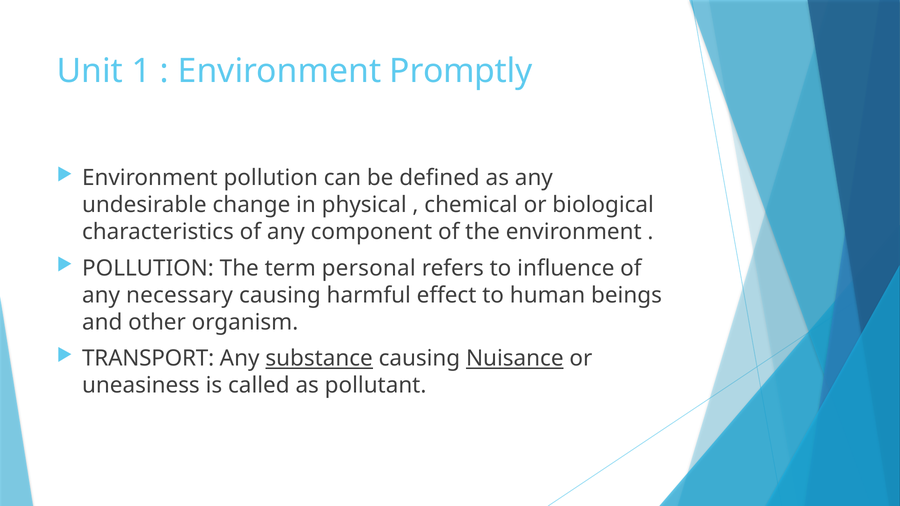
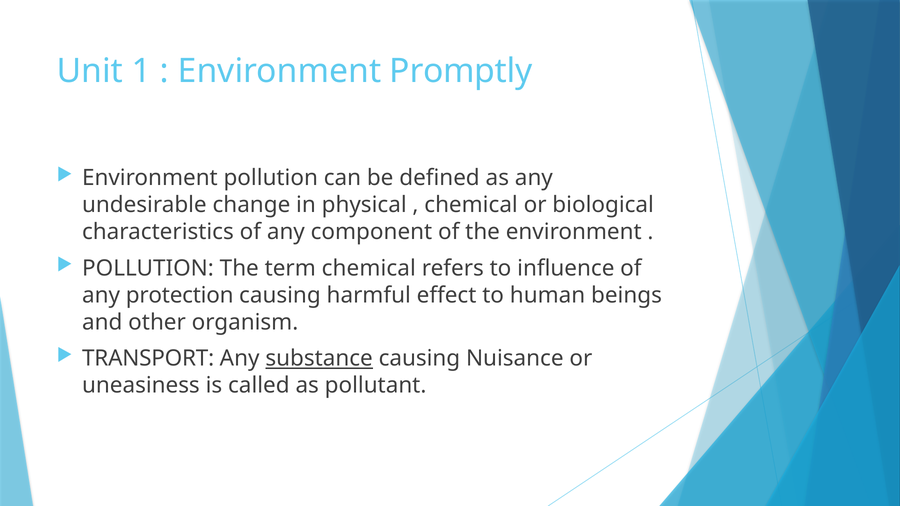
term personal: personal -> chemical (369, 268)
necessary: necessary -> protection (180, 295)
Nuisance underline: present -> none (515, 359)
